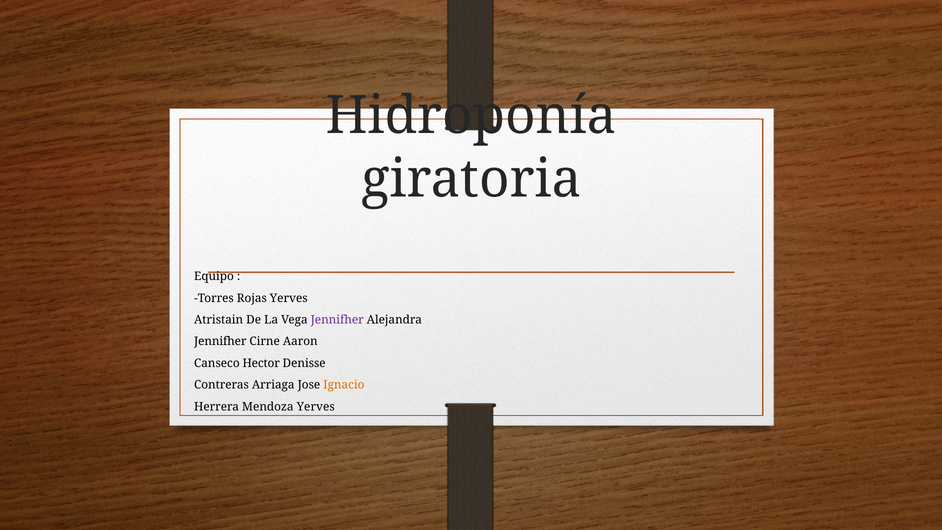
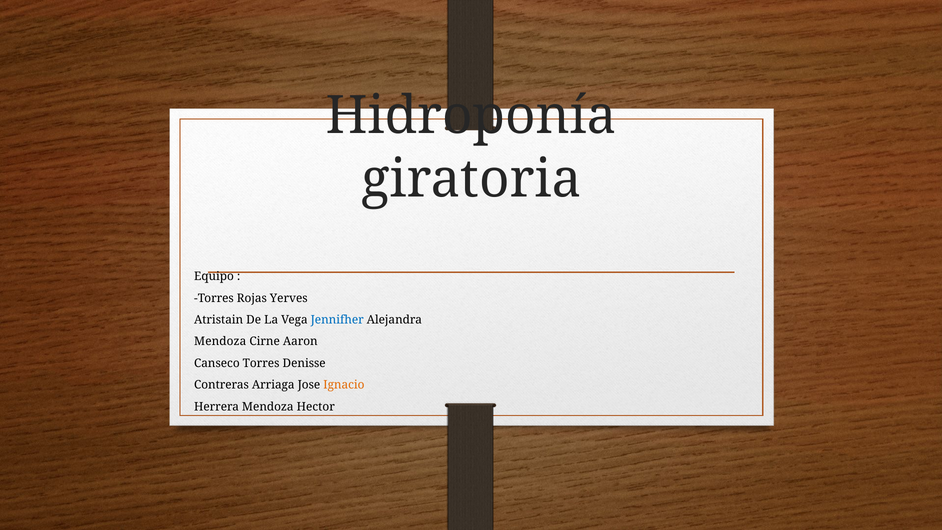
Jennifher colour: purple -> blue (337, 320)
Jennifher: Jennifher -> Mendoza (220, 341)
Canseco Hector: Hector -> Torres (261, 363)
Mendoza Yerves: Yerves -> Hector (316, 407)
